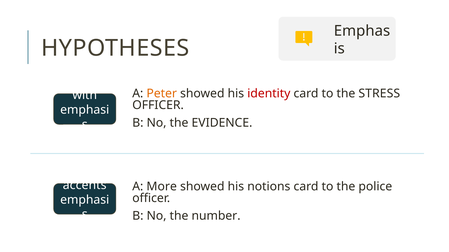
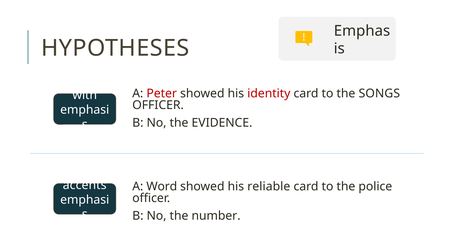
Peter colour: orange -> red (162, 94)
STRESS: STRESS -> SONGS (379, 94)
More: More -> Word (162, 187)
notions: notions -> reliable (269, 187)
